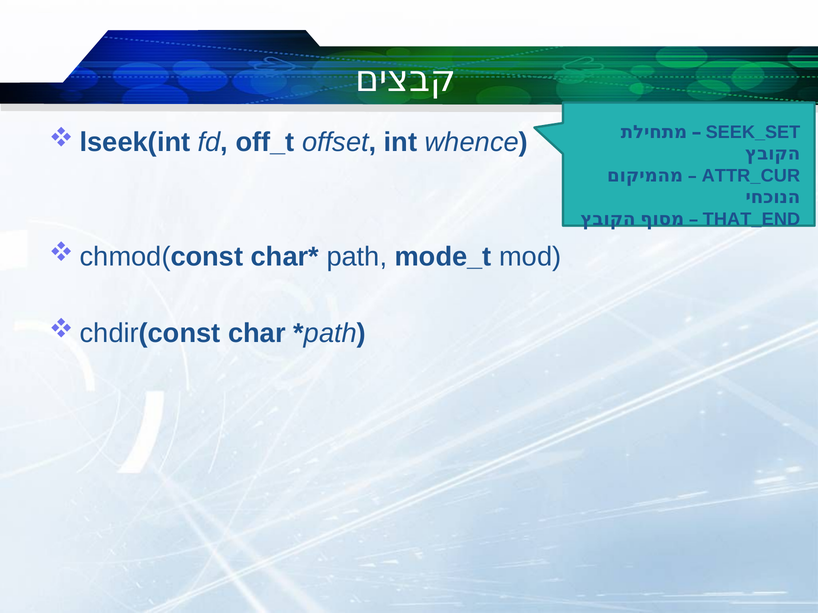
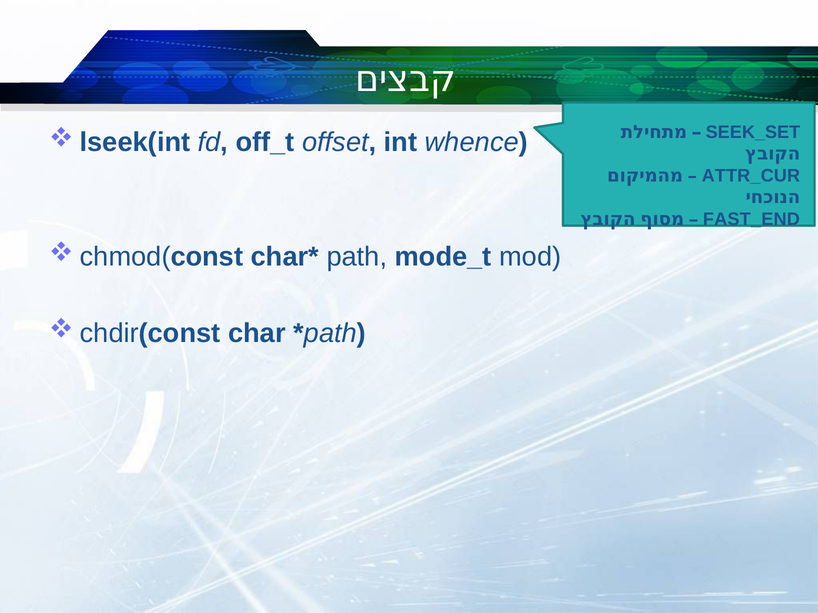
THAT_END: THAT_END -> FAST_END (751, 219)
